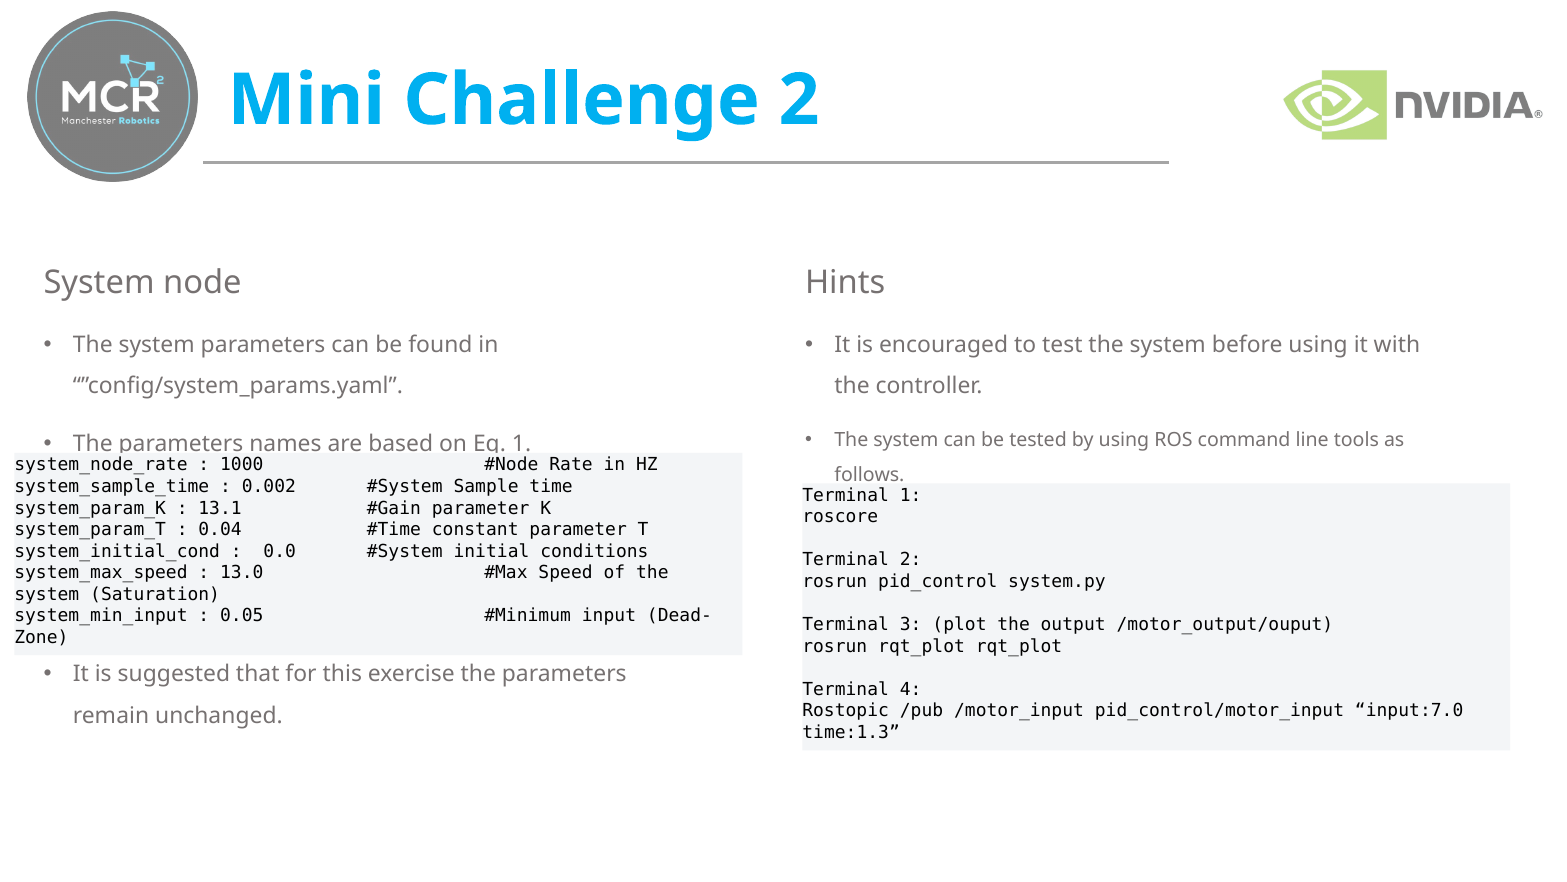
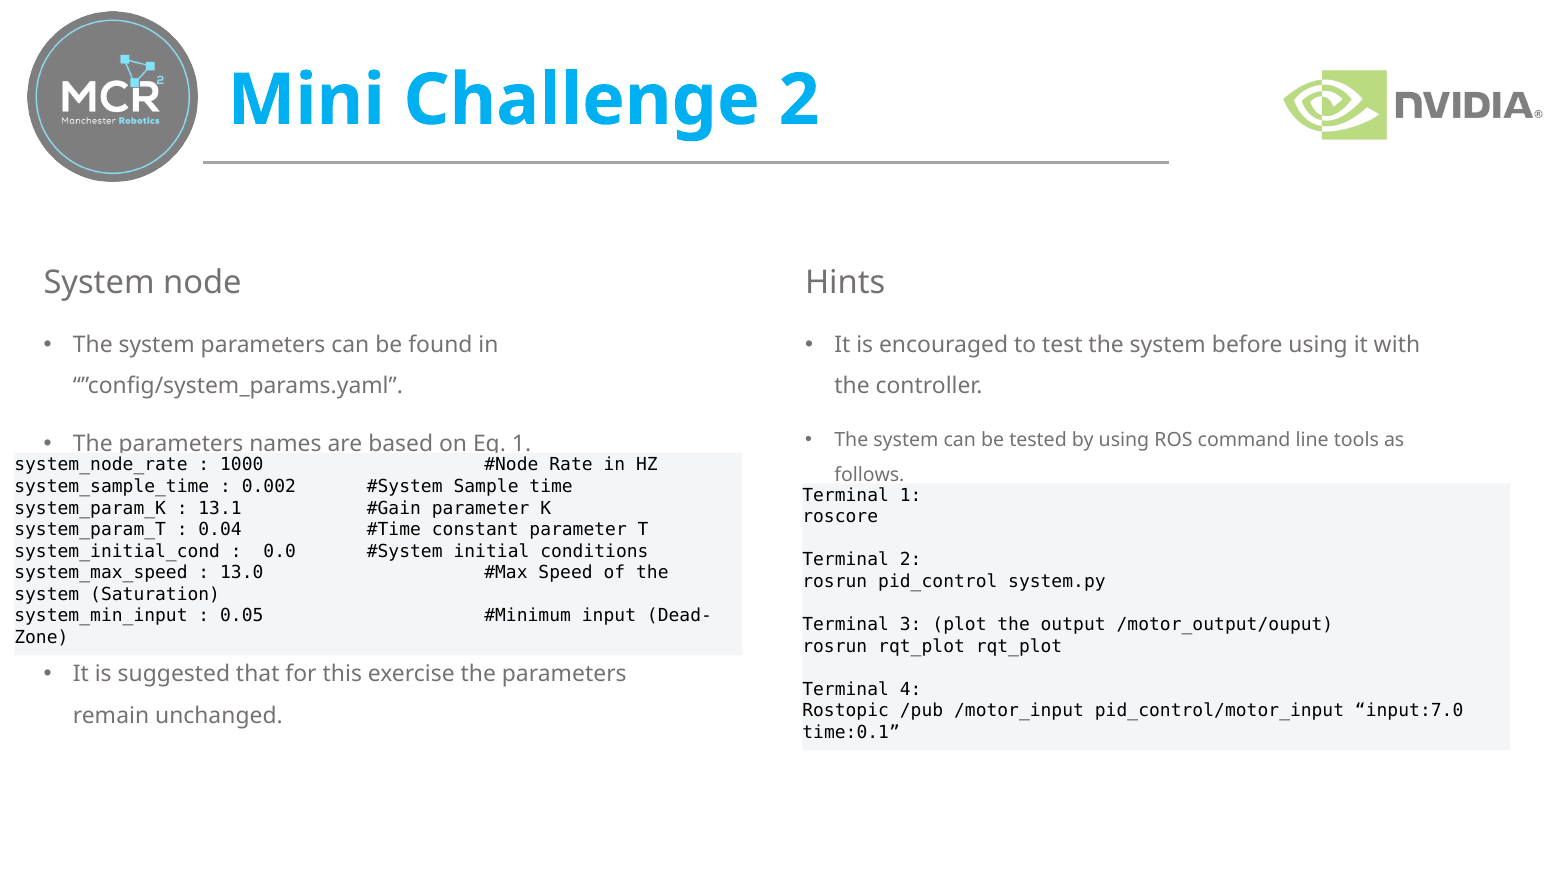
time:1.3: time:1.3 -> time:0.1 (851, 732)
